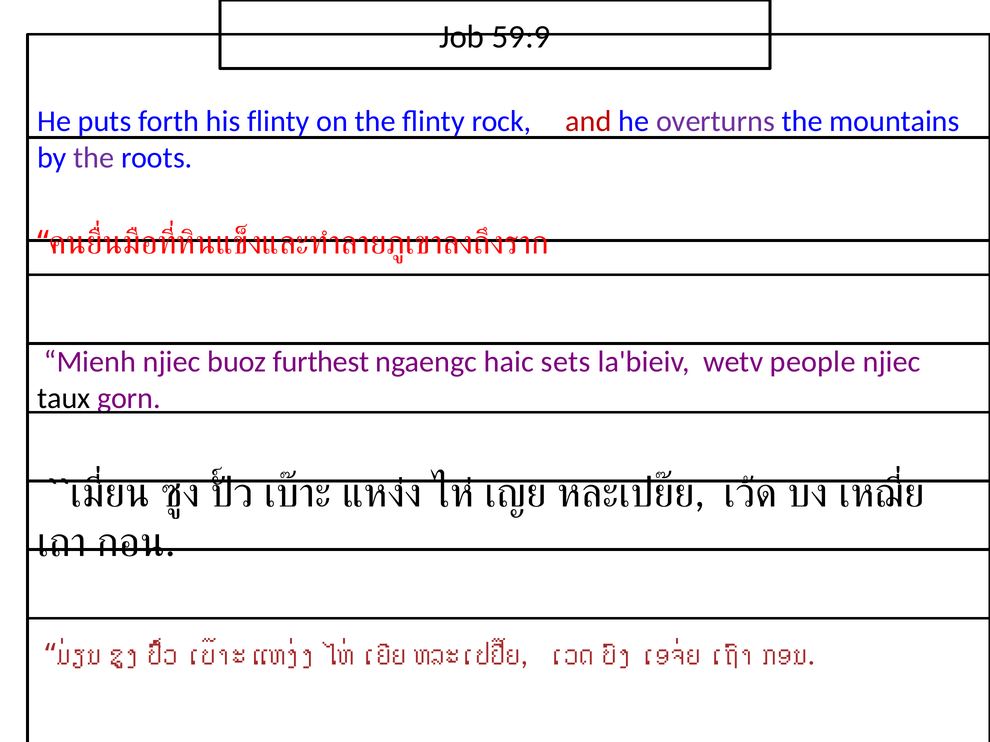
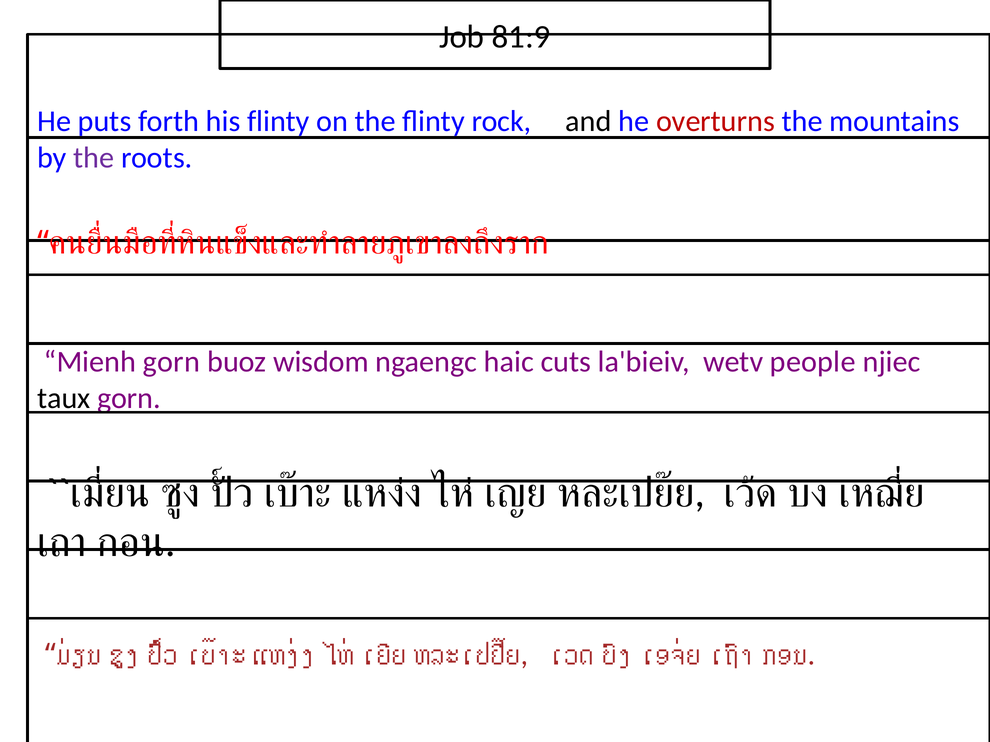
59:9: 59:9 -> 81:9 (521, 37)
and colour: red -> black (589, 121)
overturns colour: purple -> red (715, 121)
Mienh njiec: njiec -> gorn (171, 362)
furthest: furthest -> wisdom (321, 362)
sets: sets -> cuts (566, 362)
